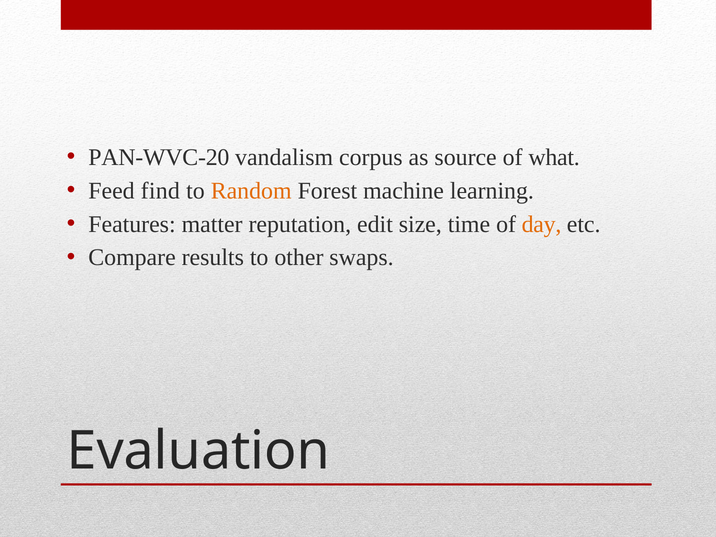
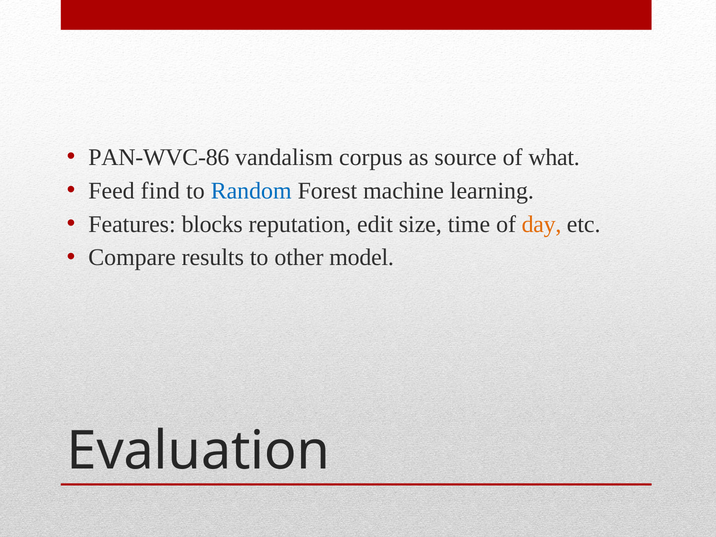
PAN-WVC-20: PAN-WVC-20 -> PAN-WVC-86 (159, 157)
Random colour: orange -> blue (251, 191)
matter: matter -> blocks (212, 224)
swaps: swaps -> model (362, 258)
